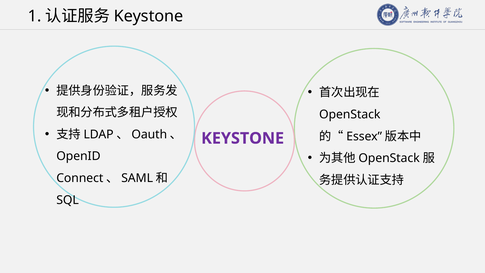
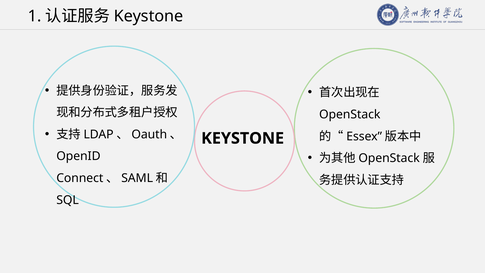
KEYSTONE colour: purple -> black (243, 138)
